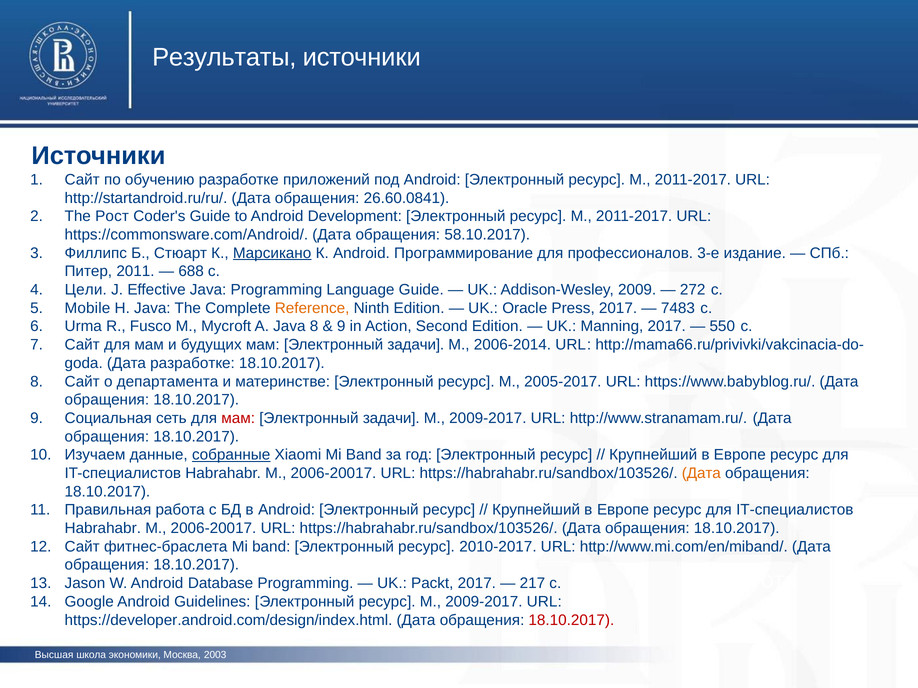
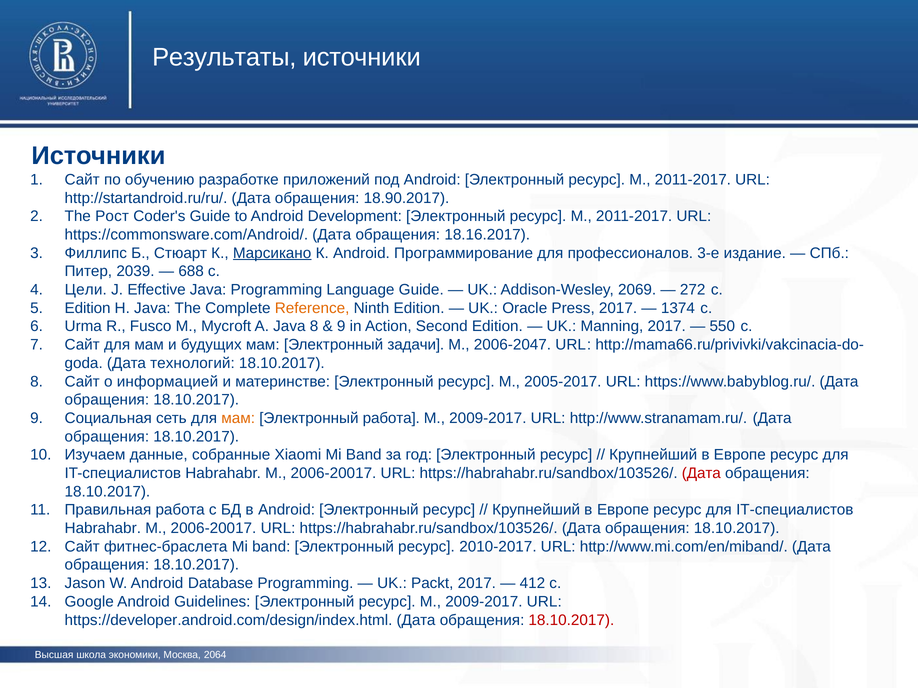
26.60.0841: 26.60.0841 -> 18.90.2017 (407, 198)
58.10.2017: 58.10.2017 -> 18.16.2017 (487, 235)
2011: 2011 -> 2039 (135, 272)
2009: 2009 -> 2069 (637, 290)
Mobile: Mobile -> Edition (88, 308)
7483: 7483 -> 1374 (678, 308)
2006-2014: 2006-2014 -> 2006-2047 (512, 345)
Дата разработке: разработке -> технологий (192, 363)
департамента: департамента -> информацией (167, 382)
мам colour: red -> orange (238, 418)
задачи: задачи -> работа (391, 418)
собранные underline: present -> none (231, 455)
Дата colour: orange -> red (701, 474)
217: 217 -> 412 (532, 584)
2003: 2003 -> 2064 (215, 655)
